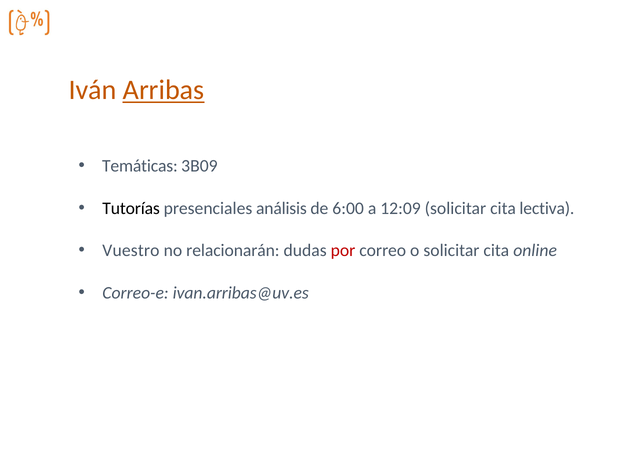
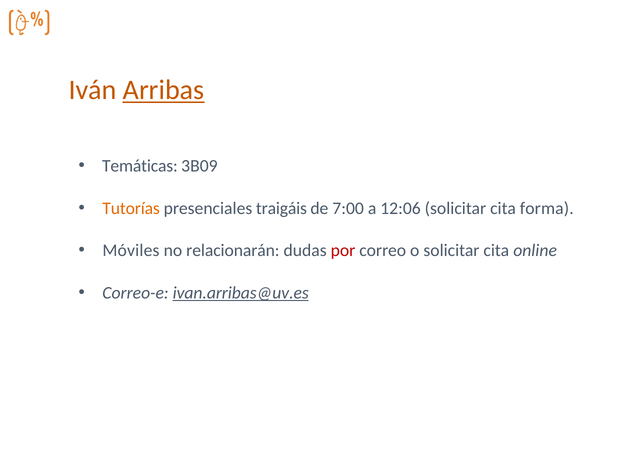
Tutorías colour: black -> orange (131, 208)
análisis: análisis -> traigáis (281, 208)
6:00: 6:00 -> 7:00 (348, 208)
12:09: 12:09 -> 12:06 (401, 208)
lectiva: lectiva -> forma (547, 208)
Vuestro: Vuestro -> Móviles (131, 250)
ivan.arribas@uv.es underline: none -> present (241, 293)
